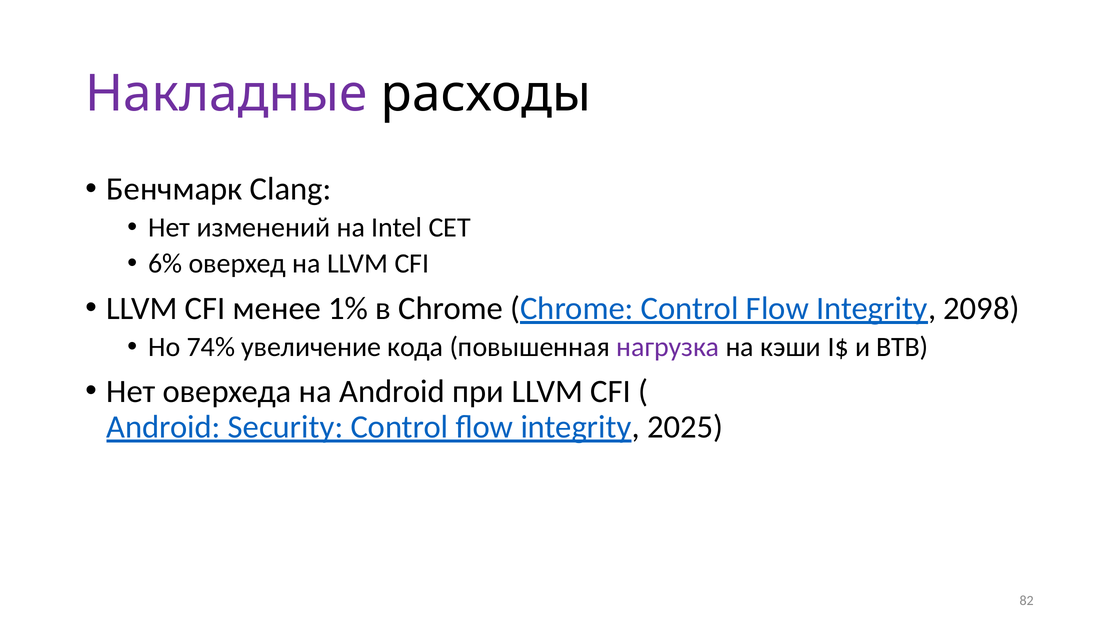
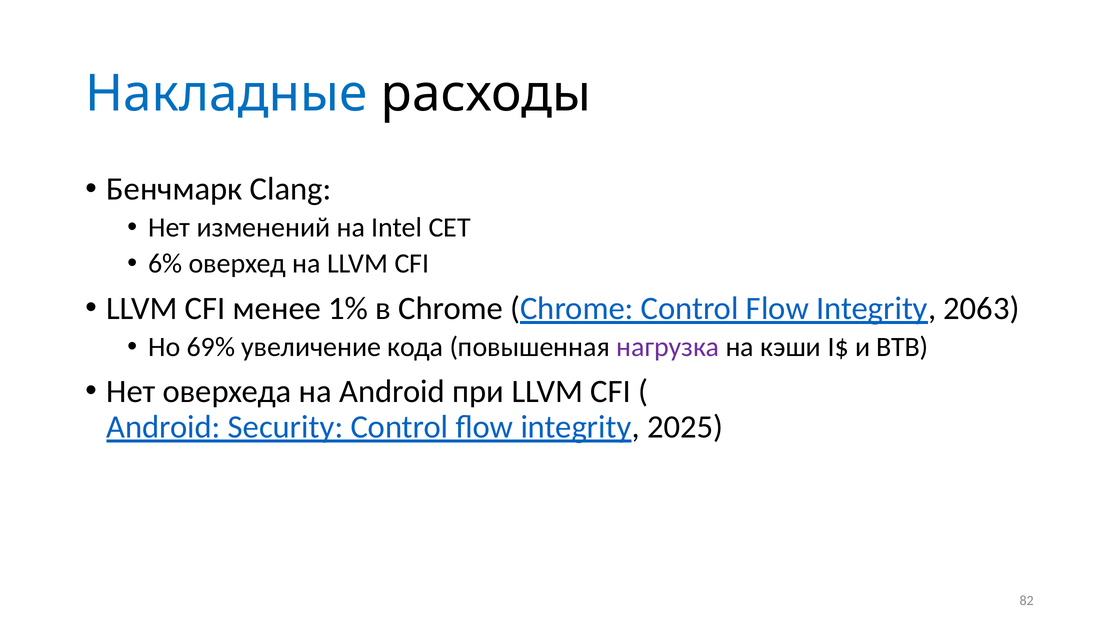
Накладные colour: purple -> blue (226, 94)
2098: 2098 -> 2063 (981, 309)
74%: 74% -> 69% (211, 347)
